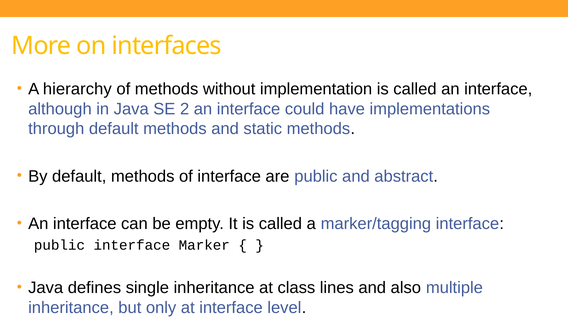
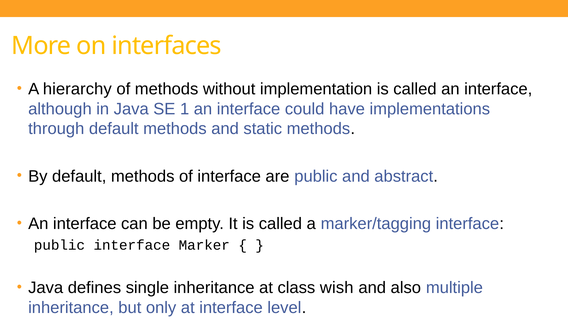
2: 2 -> 1 (185, 109)
lines: lines -> wish (337, 287)
